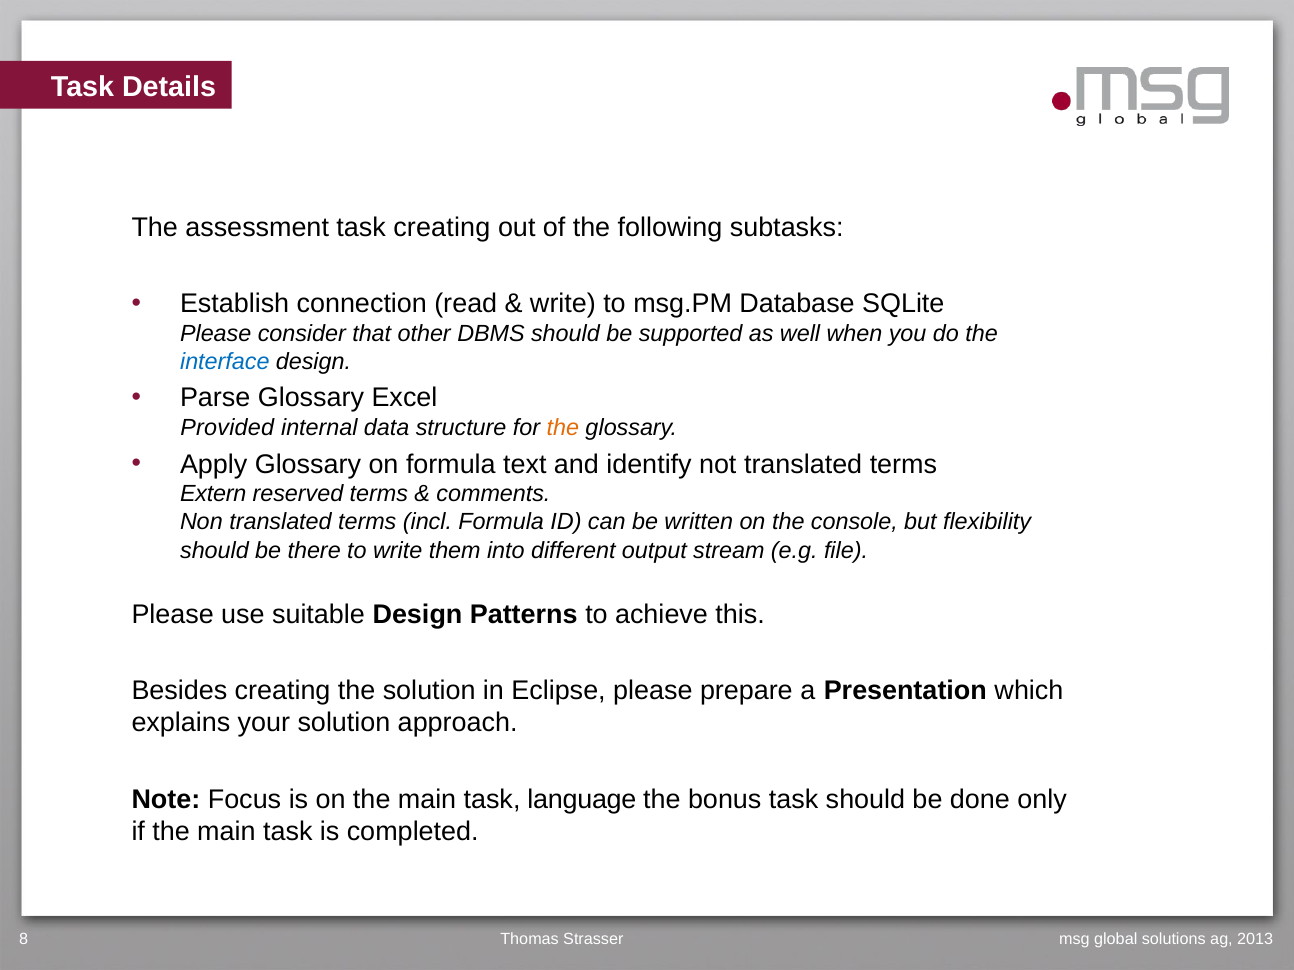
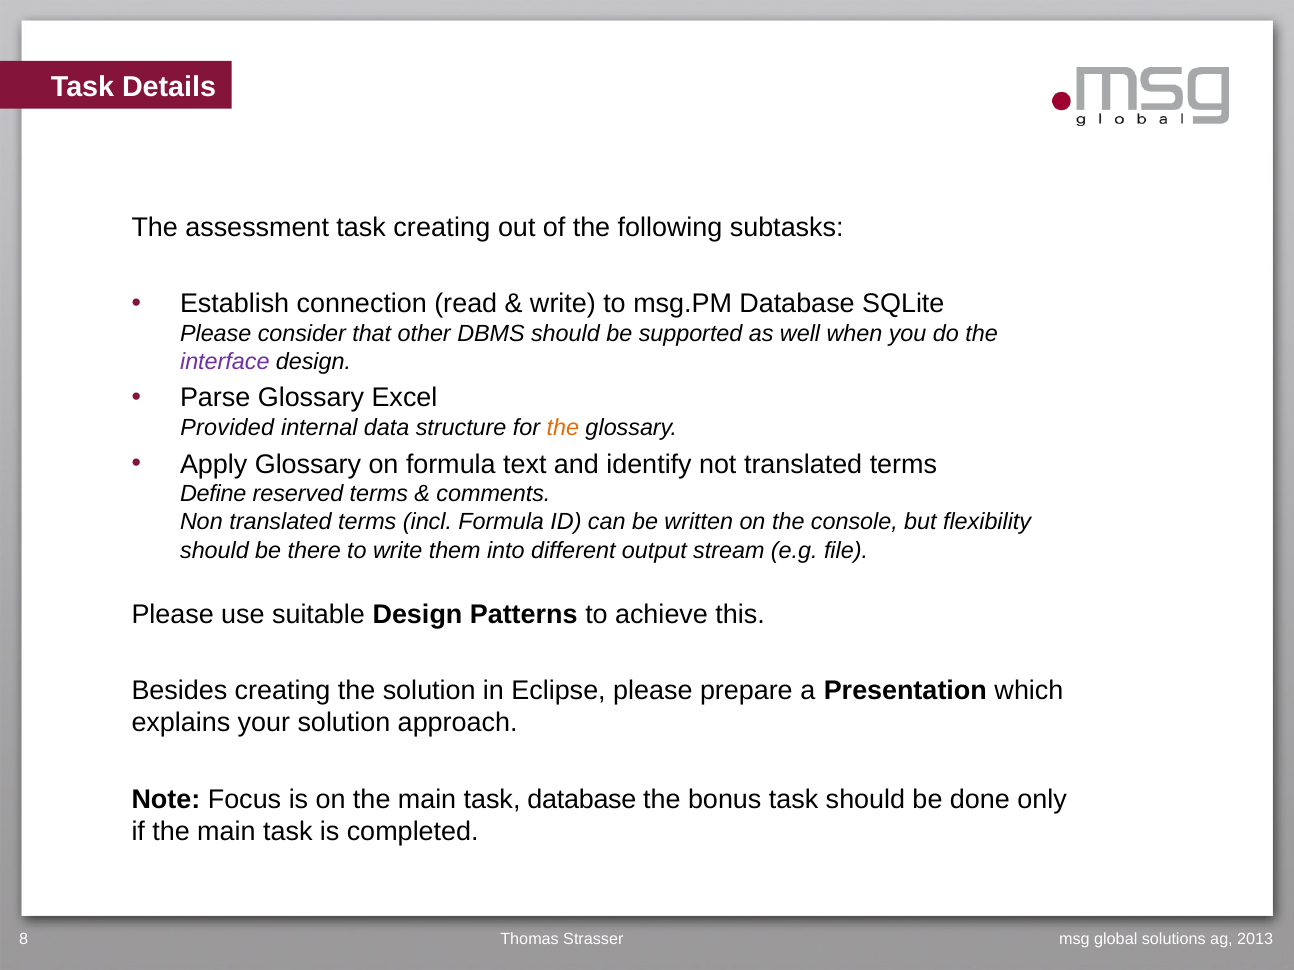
interface colour: blue -> purple (225, 362)
Extern: Extern -> Define (213, 494)
task language: language -> database (582, 800)
